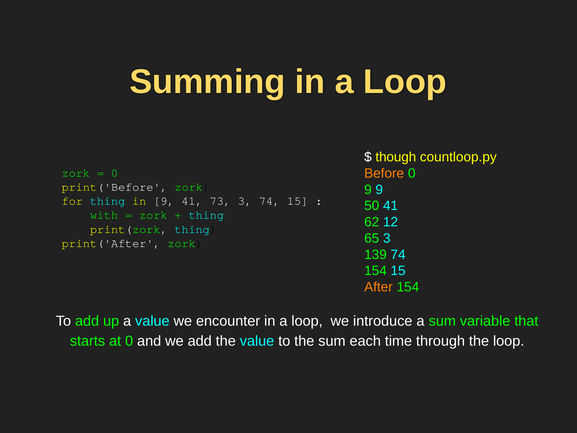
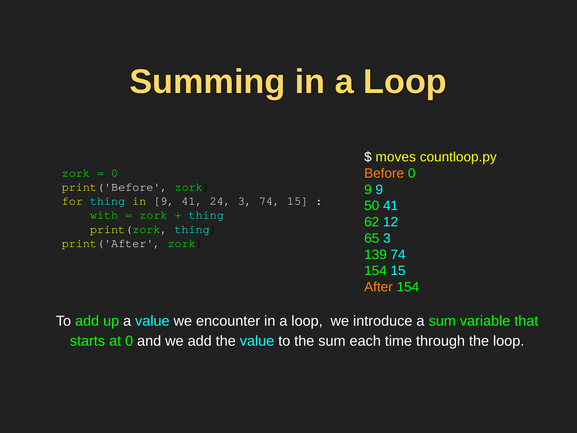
though: though -> moves (396, 157)
73: 73 -> 24 (220, 201)
